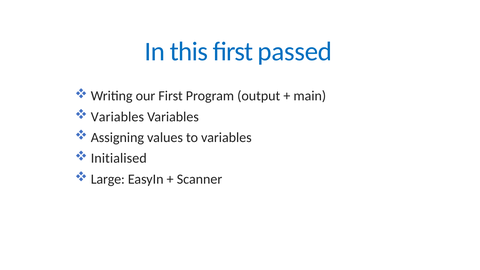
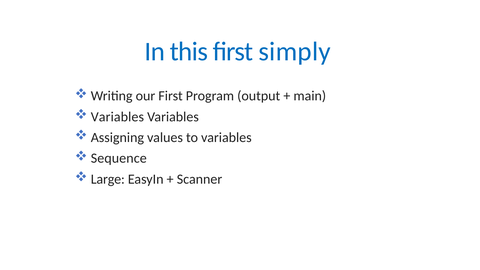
passed: passed -> simply (295, 52)
Initialised: Initialised -> Sequence (119, 158)
